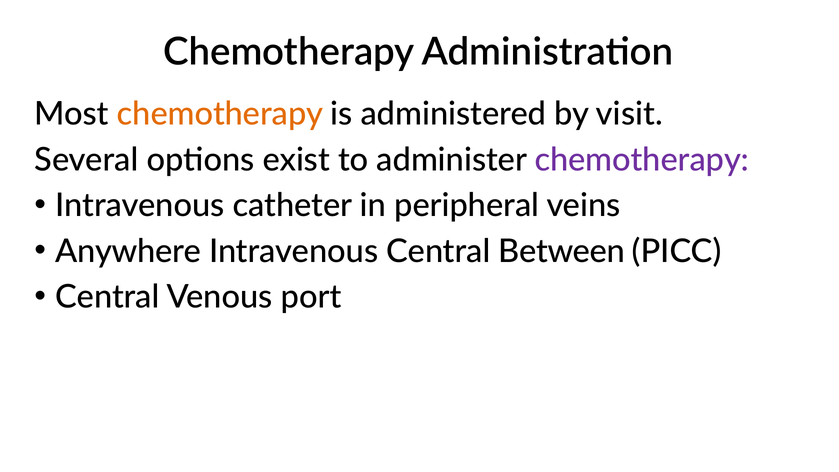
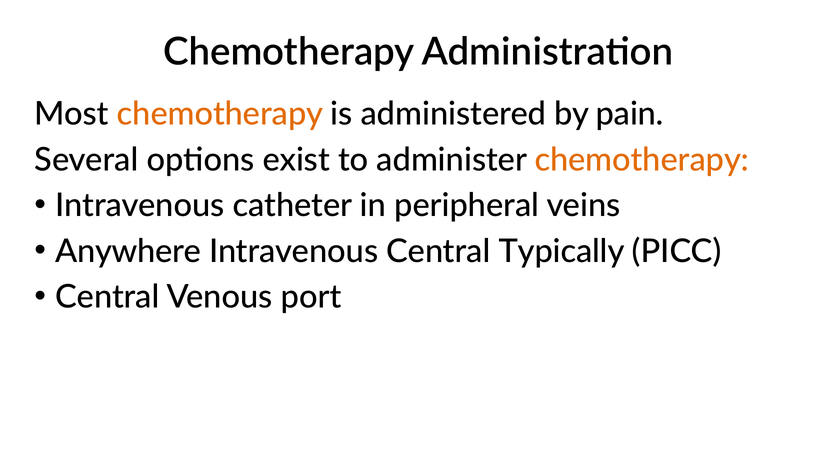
visit: visit -> pain (630, 114)
chemotherapy colour: purple -> orange (642, 160)
Between: Between -> Typically (562, 251)
